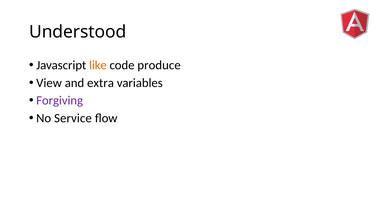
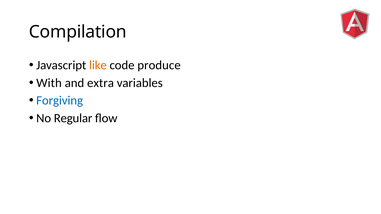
Understood: Understood -> Compilation (78, 32)
View: View -> With (49, 83)
Forgiving colour: purple -> blue (60, 101)
Service: Service -> Regular (73, 118)
